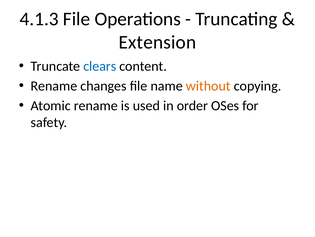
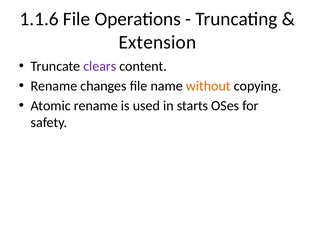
4.1.3: 4.1.3 -> 1.1.6 (39, 19)
clears colour: blue -> purple (100, 66)
order: order -> starts (192, 105)
